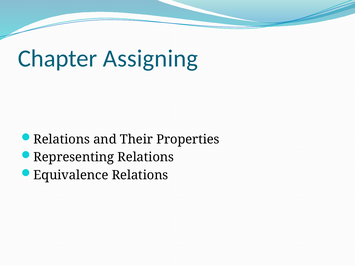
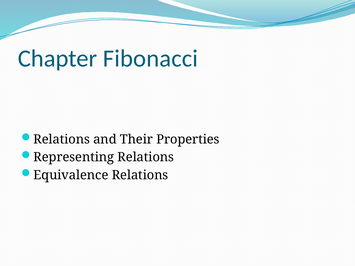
Assigning: Assigning -> Fibonacci (150, 59)
